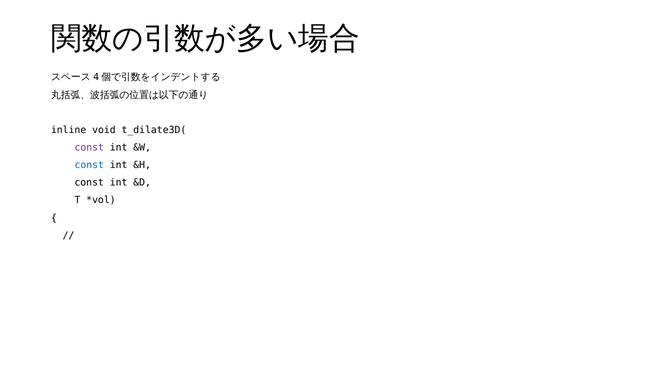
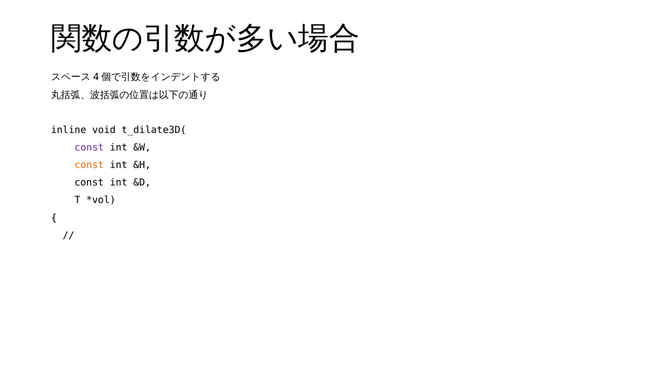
const colour: blue -> orange (89, 165)
